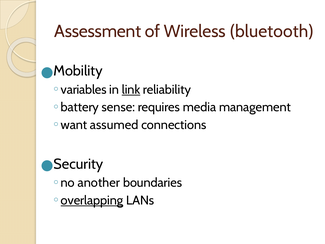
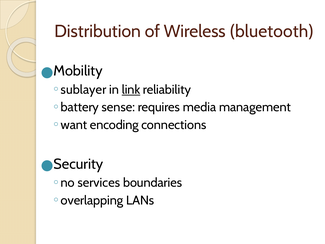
Assessment: Assessment -> Distribution (98, 31)
variables: variables -> sublayer (83, 90)
assumed: assumed -> encoding (114, 125)
another: another -> services (99, 183)
overlapping underline: present -> none (92, 200)
